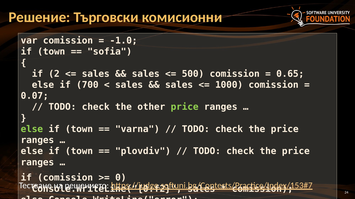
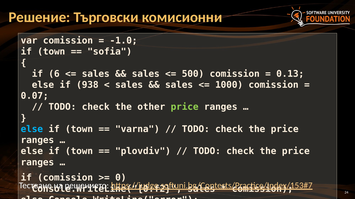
2: 2 -> 6 (54, 74)
0.65: 0.65 -> 0.13 (290, 74)
700: 700 -> 938 (87, 85)
else colour: light green -> light blue (32, 130)
